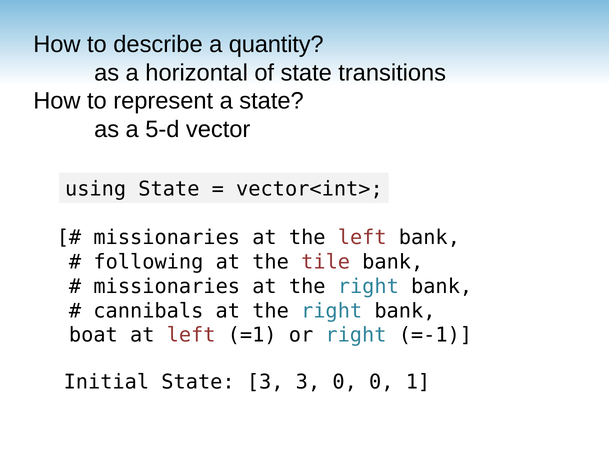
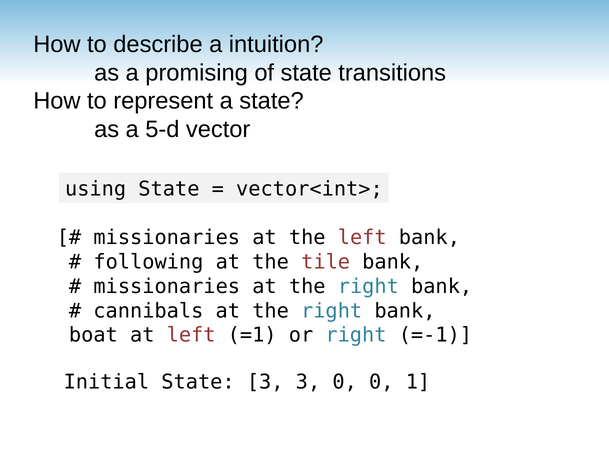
quantity: quantity -> intuition (276, 44)
horizontal: horizontal -> promising (197, 73)
